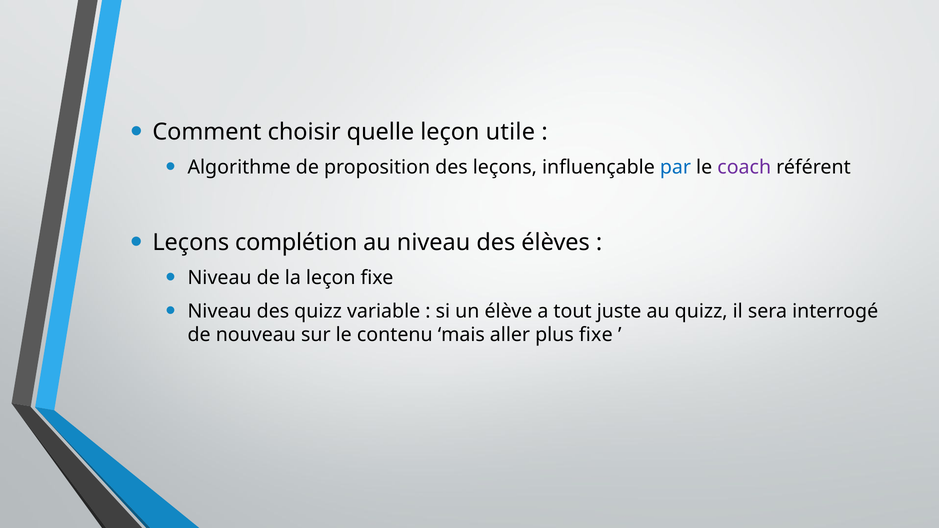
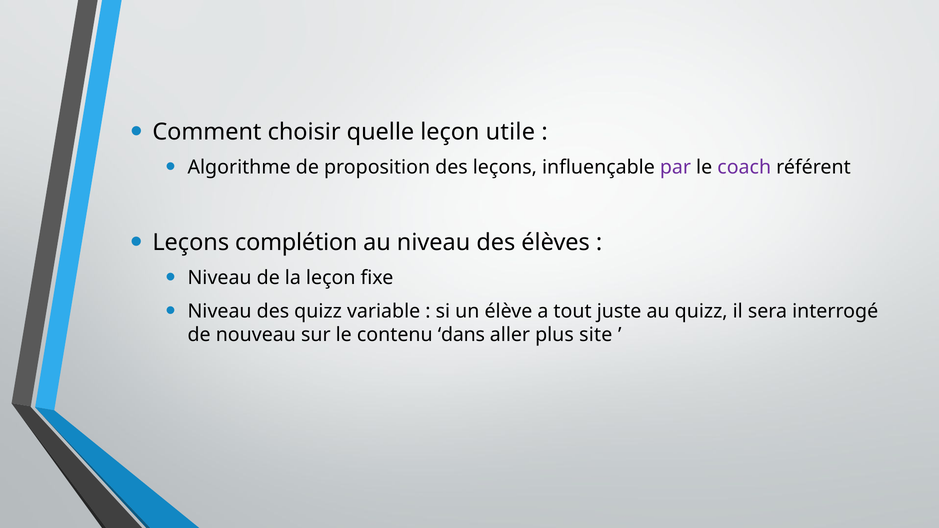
par colour: blue -> purple (675, 167)
mais: mais -> dans (461, 335)
plus fixe: fixe -> site (596, 335)
